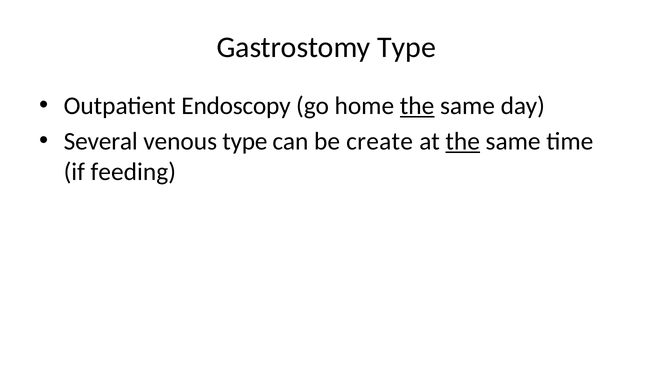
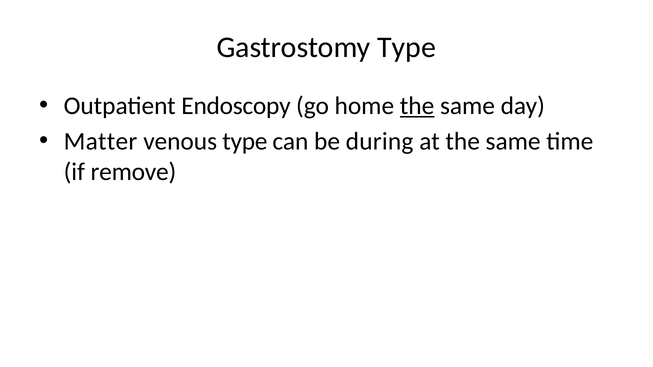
Several: Several -> Matter (101, 142)
create: create -> during (380, 142)
the underline: present -> none (463, 142)
feeding: feeding -> remove (133, 172)
